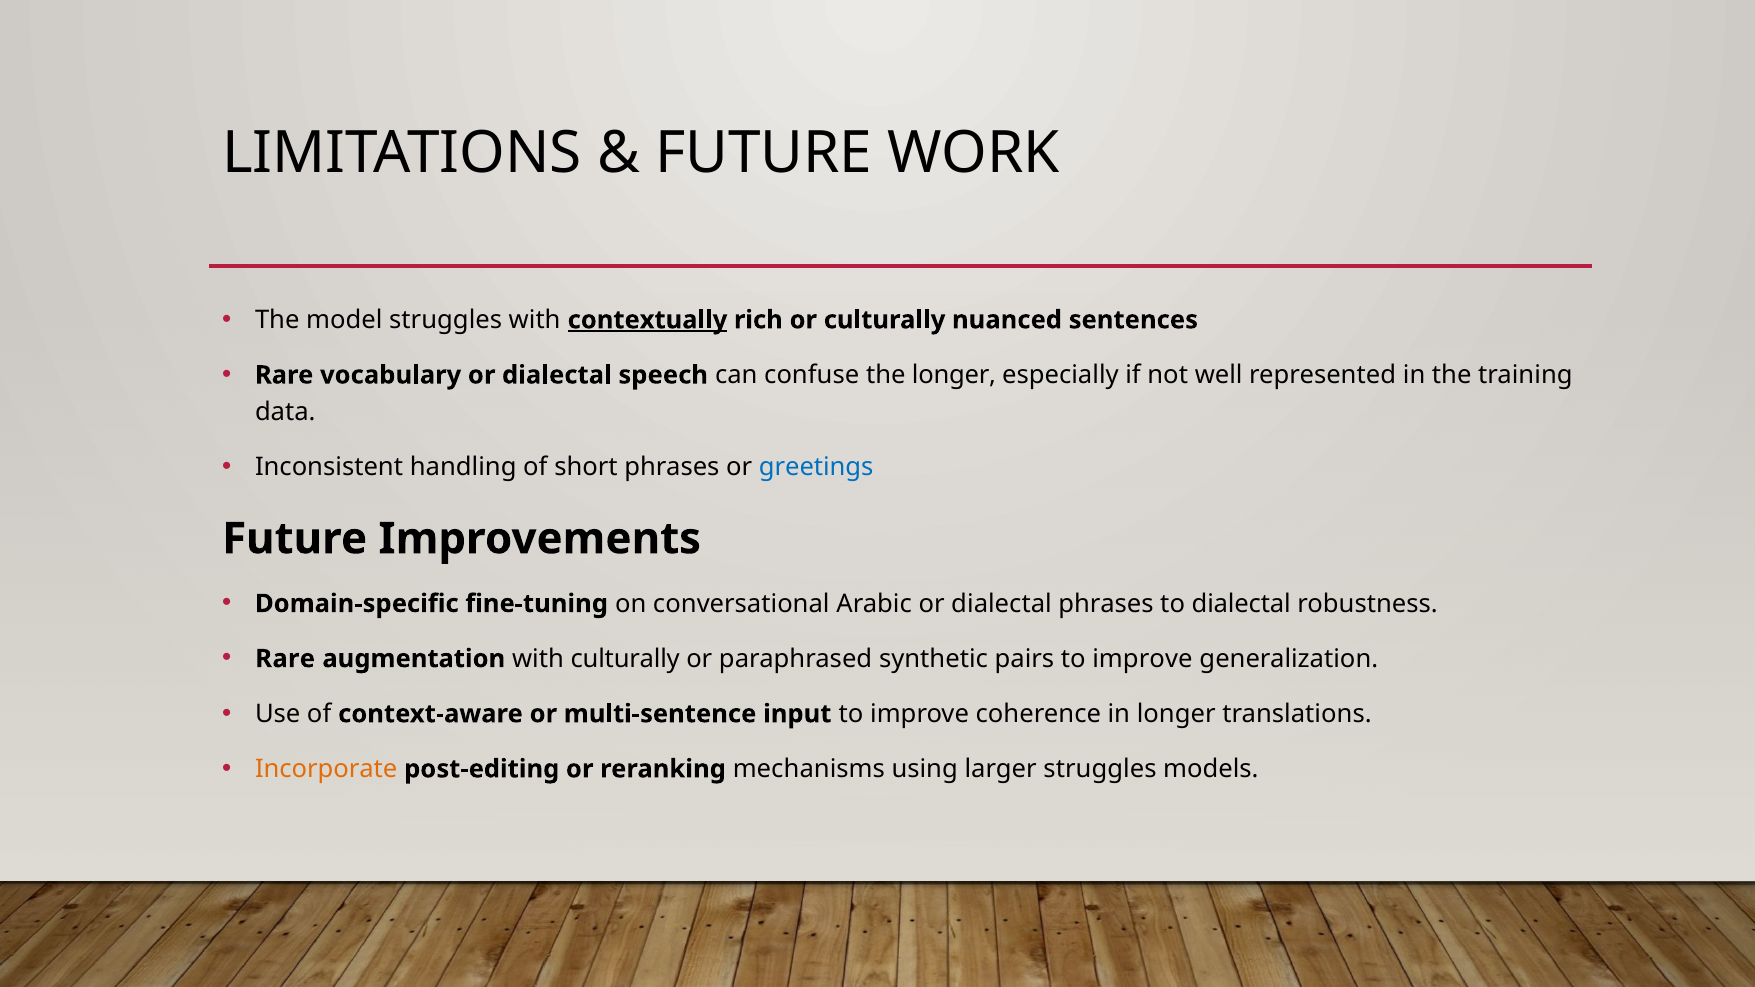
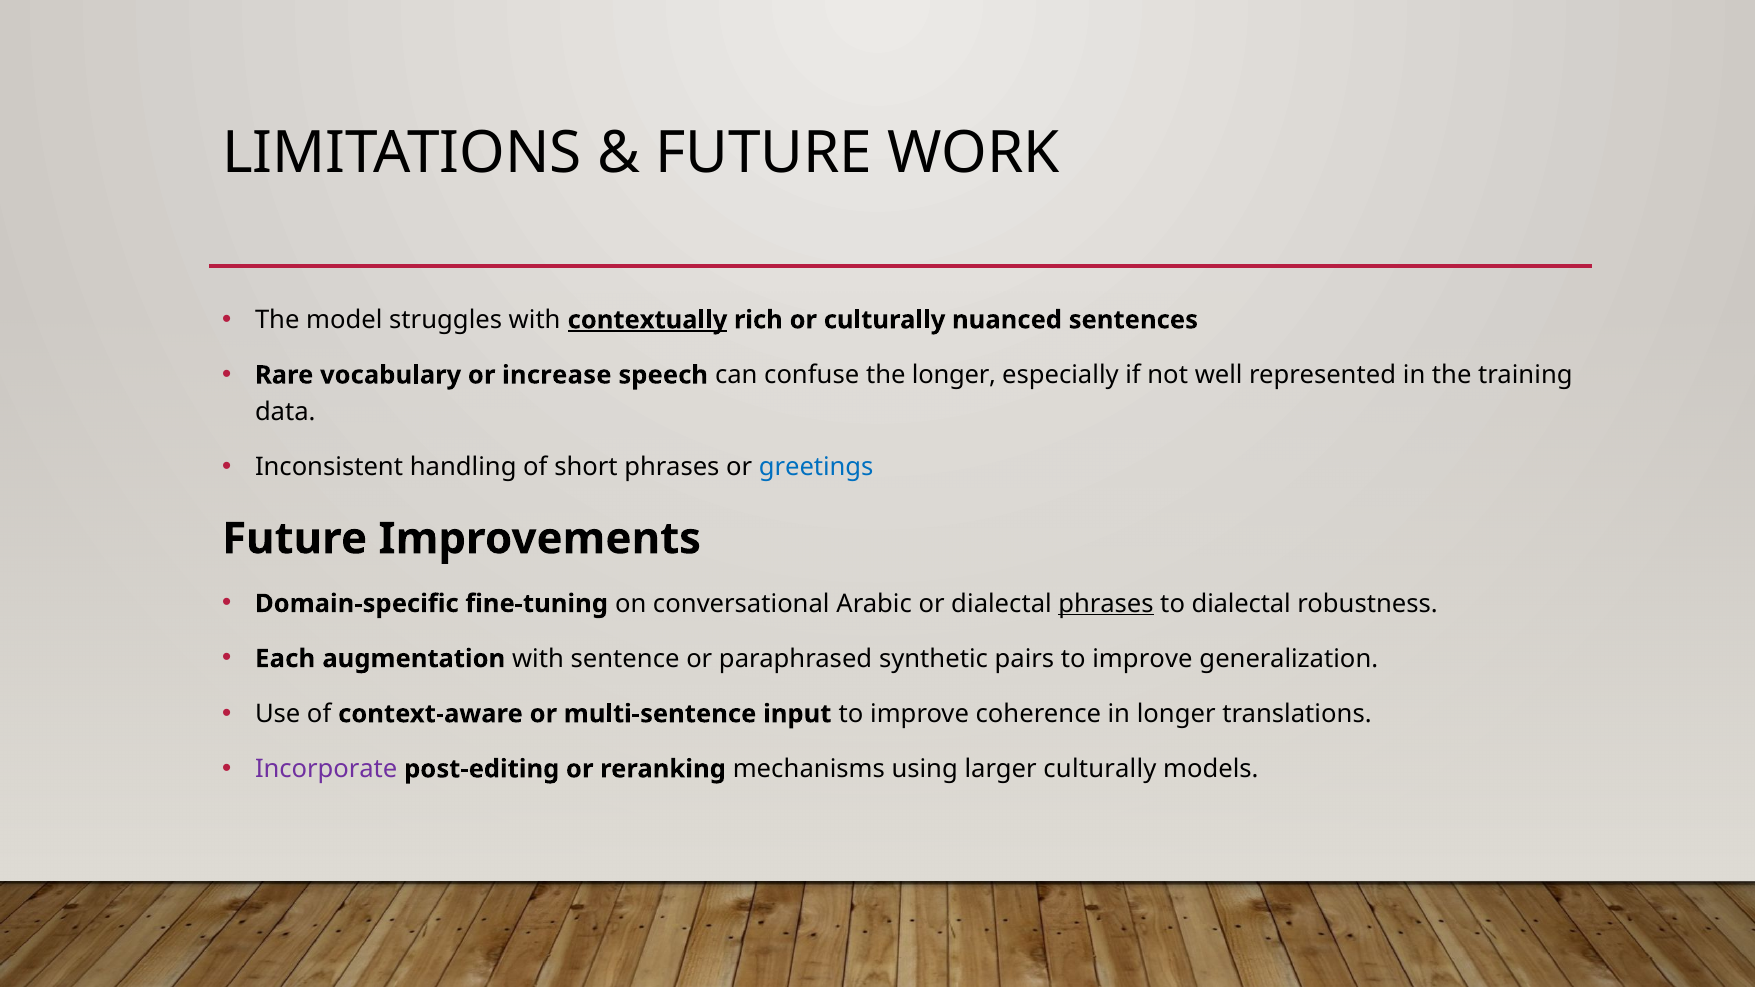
vocabulary or dialectal: dialectal -> increase (557, 375)
phrases underline: none -> present (1106, 604)
Rare: Rare -> Each (285, 659)
with culturally: culturally -> sentence (625, 659)
Incorporate colour: orange -> purple (326, 769)
larger struggles: struggles -> culturally (1100, 769)
